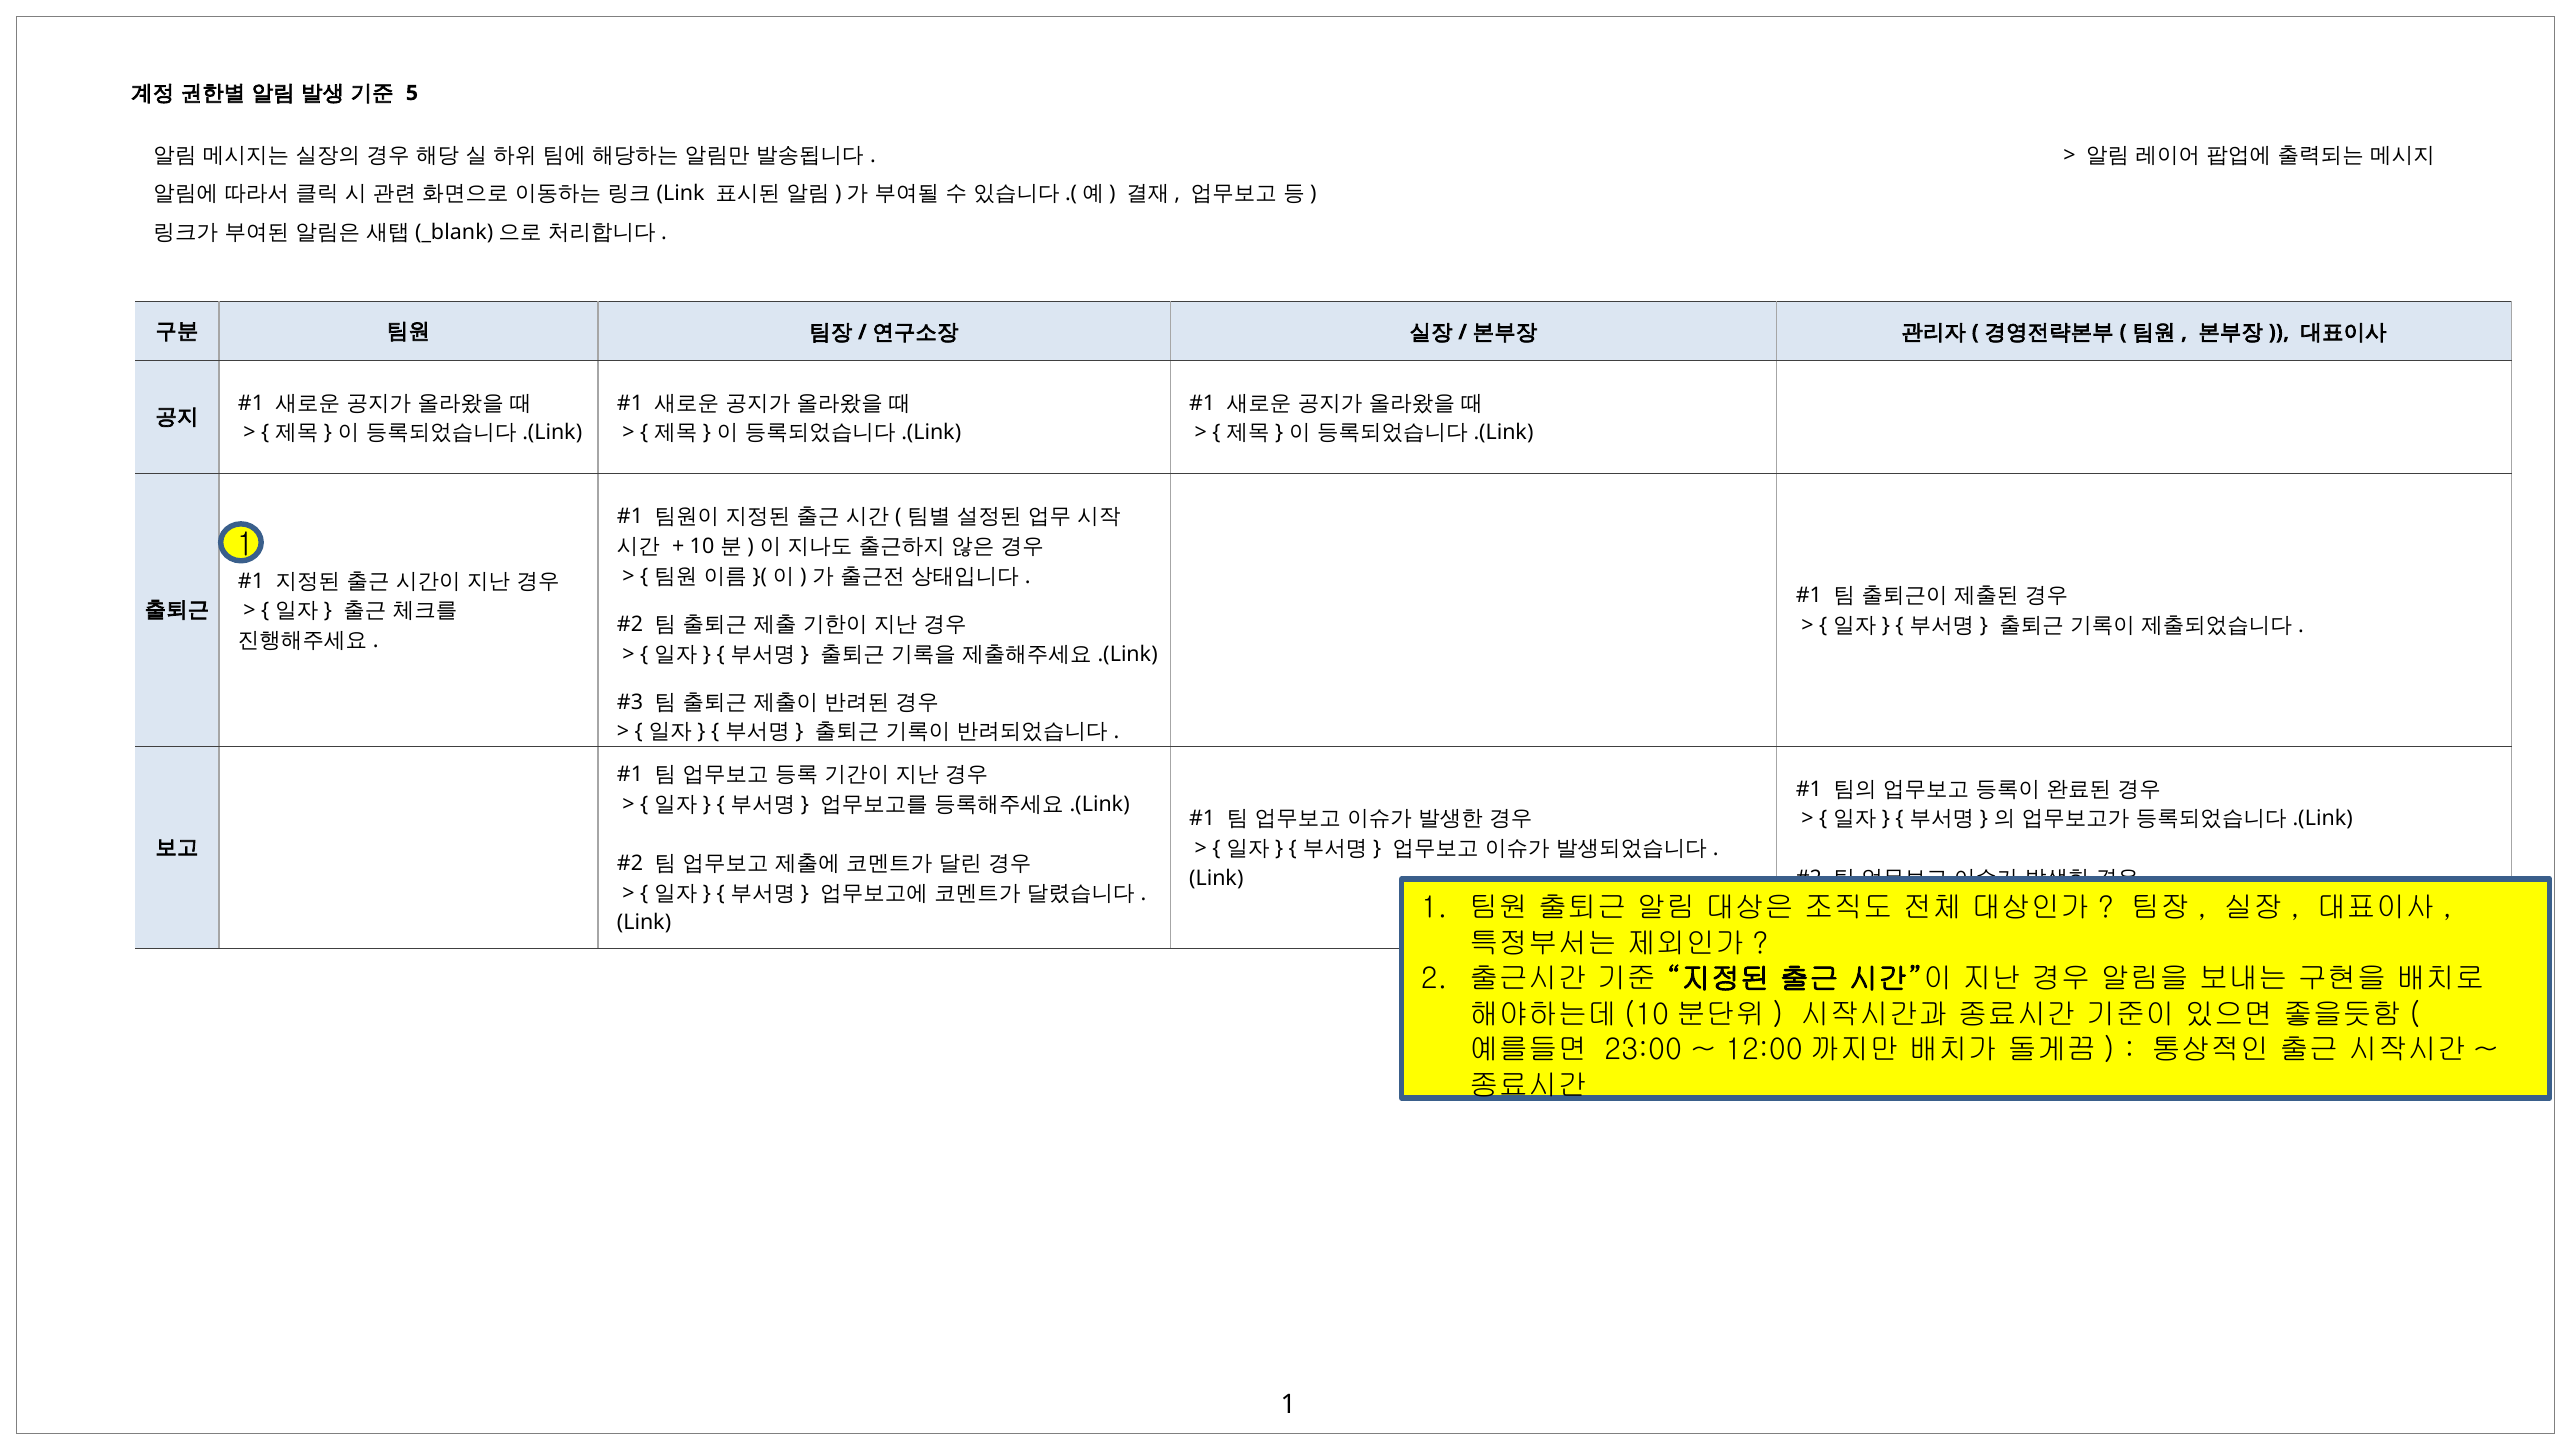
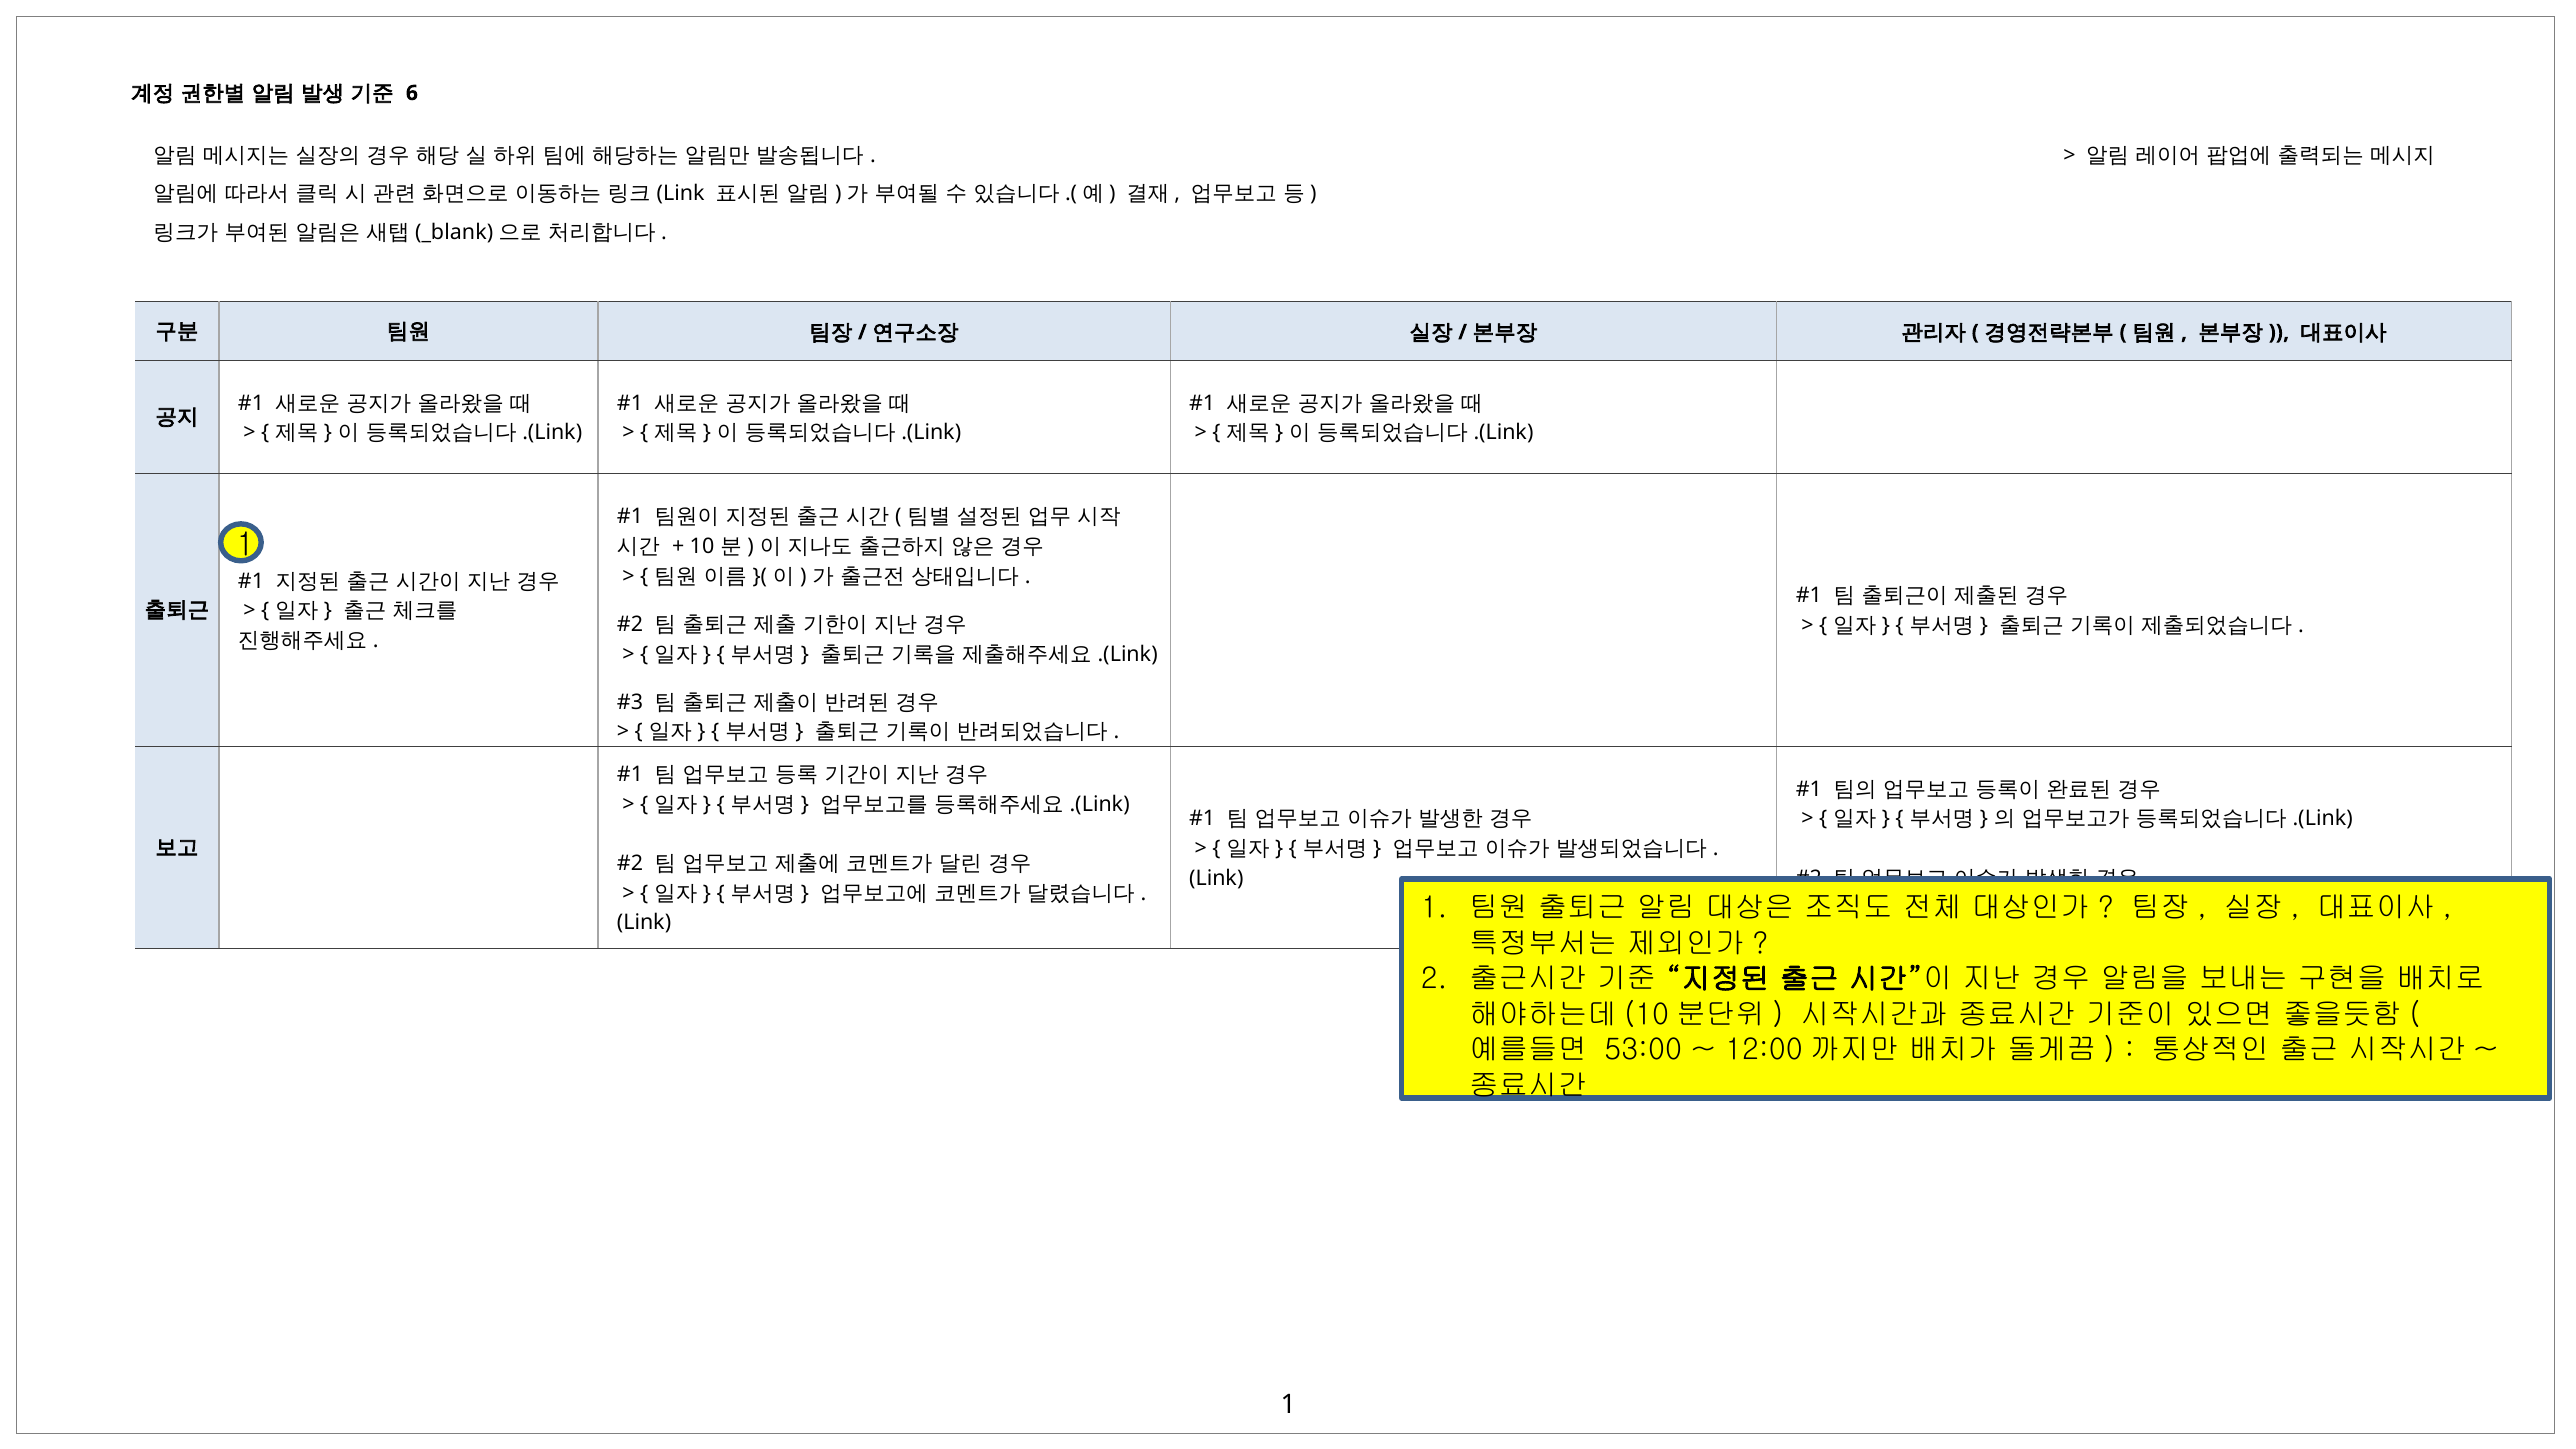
5: 5 -> 6 (412, 93)
23:00: 23:00 -> 53:00 (1643, 1050)
